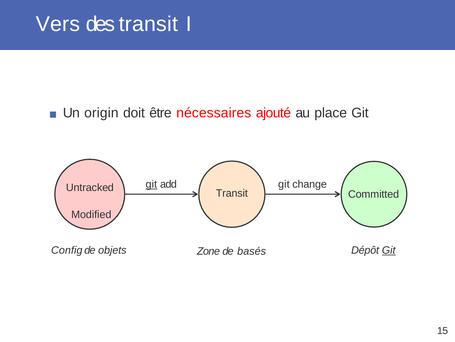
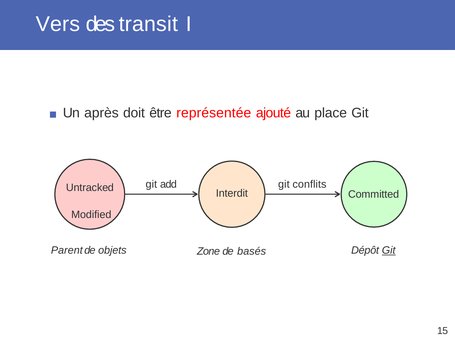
origin: origin -> après (101, 113)
nécessaires: nécessaires -> représentée (214, 113)
git underline: present -> none (151, 184)
change: change -> conflits (309, 184)
Transit: Transit -> Interdit (232, 193)
Config: Config -> Parent (67, 250)
